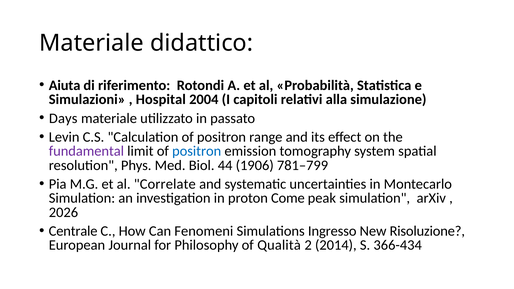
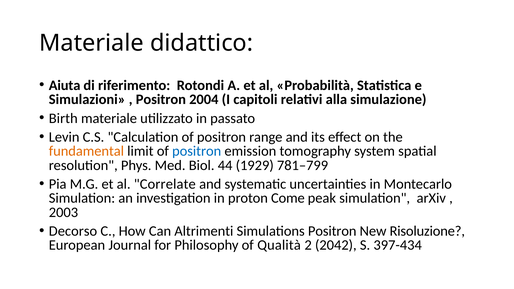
Hospital: Hospital -> Positron (161, 99)
Days: Days -> Birth (63, 118)
fundamental colour: purple -> orange (86, 151)
1906: 1906 -> 1929 (255, 165)
2026: 2026 -> 2003 (63, 212)
Centrale: Centrale -> Decorso (73, 231)
Fenomeni: Fenomeni -> Altrimenti (204, 231)
Simulations Ingresso: Ingresso -> Positron (332, 231)
2014: 2014 -> 2042 (336, 245)
366-434: 366-434 -> 397-434 (398, 245)
